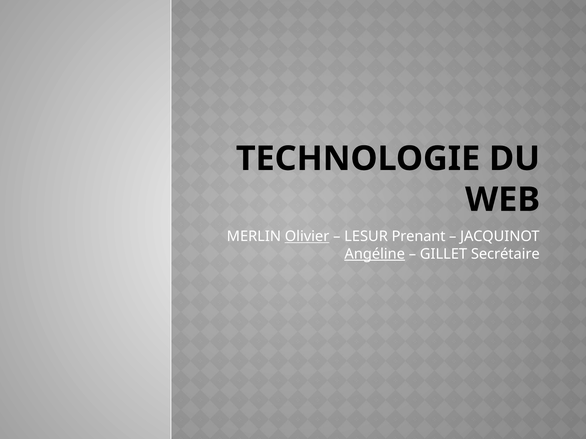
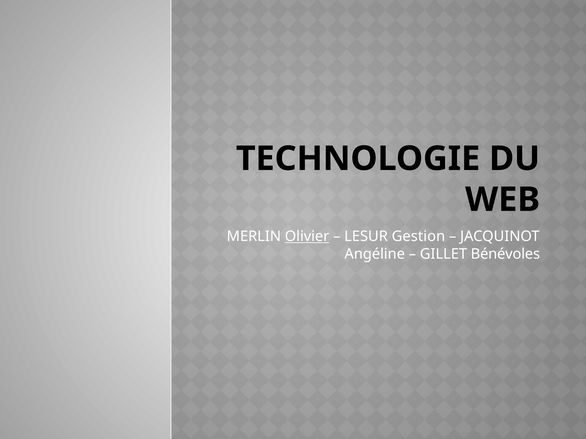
Prenant: Prenant -> Gestion (418, 237)
Angéline underline: present -> none (375, 254)
Secrétaire: Secrétaire -> Bénévoles (505, 254)
